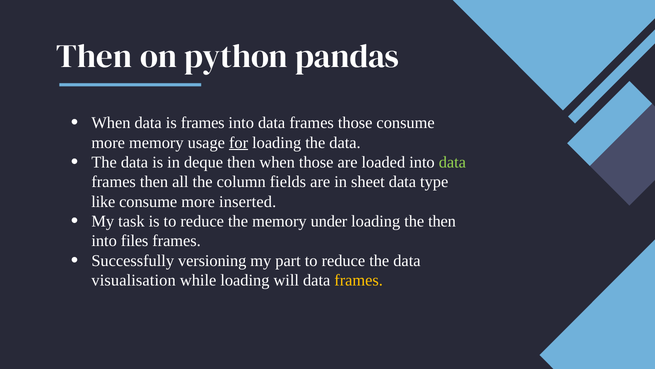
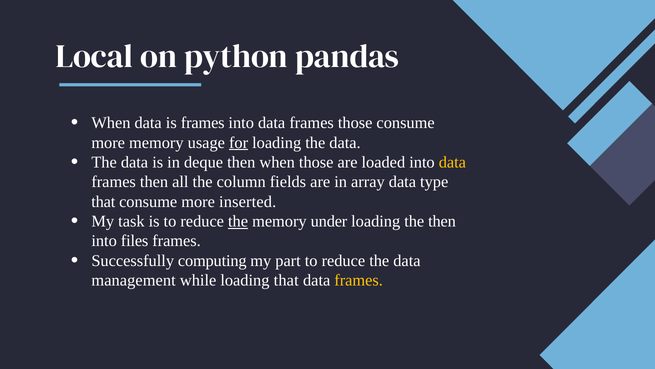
Then: Then -> Local (94, 56)
data colour: light green -> yellow (452, 162)
sheet: sheet -> array (368, 182)
like: like -> that (103, 201)
the underline: none -> present (238, 221)
versioning: versioning -> computing (212, 260)
visualisation: visualisation -> management (134, 280)
loading will: will -> that (286, 280)
